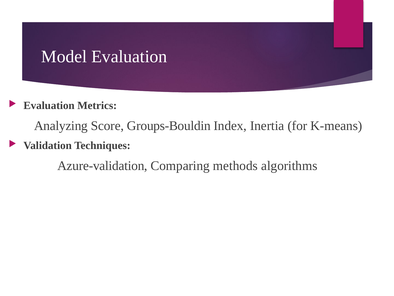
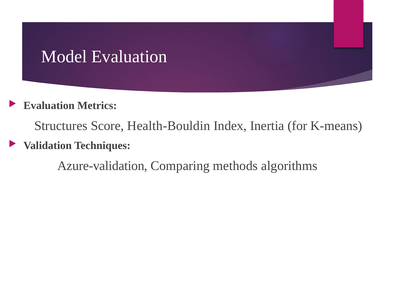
Analyzing: Analyzing -> Structures (61, 126)
Groups-Bouldin: Groups-Bouldin -> Health-Bouldin (169, 126)
